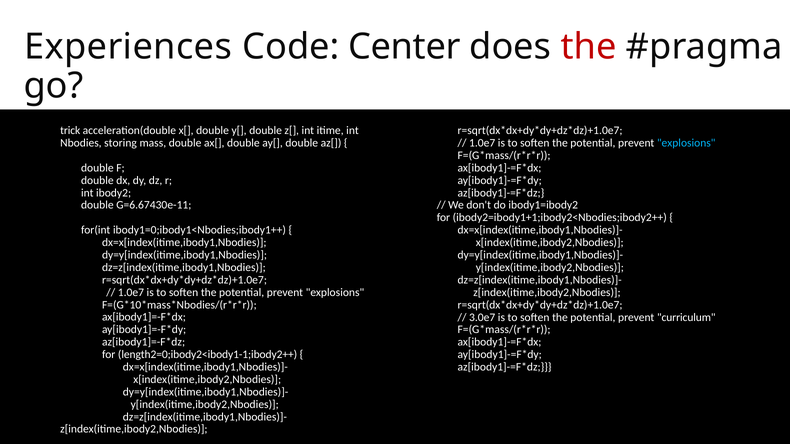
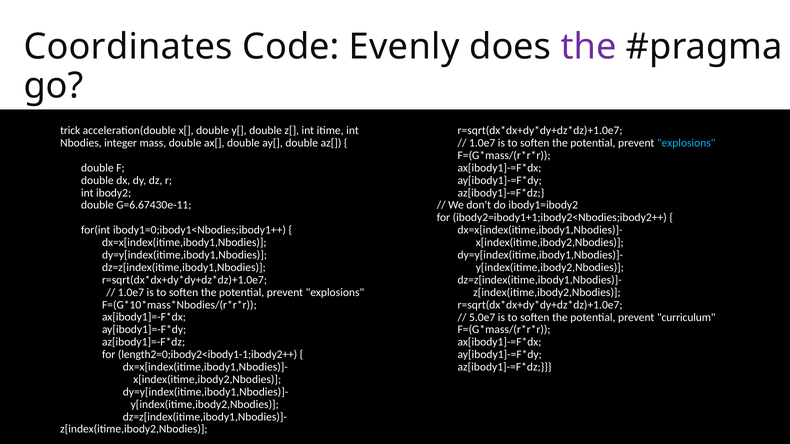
Experiences: Experiences -> Coordinates (128, 47)
Center: Center -> Evenly (404, 47)
the colour: red -> purple (589, 47)
storing: storing -> integer (121, 143)
3.0e7: 3.0e7 -> 5.0e7 (482, 317)
